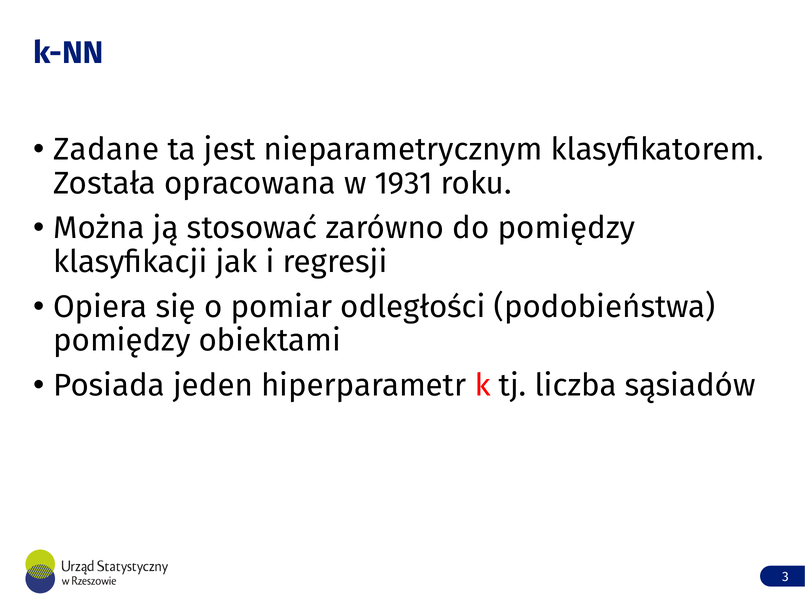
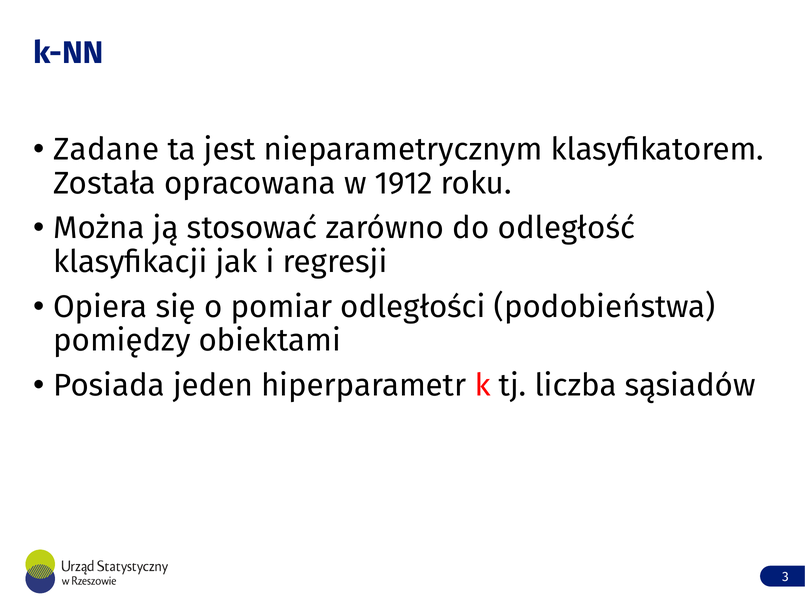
1931: 1931 -> 1912 (404, 183)
do pomiędzy: pomiędzy -> odległość (566, 228)
